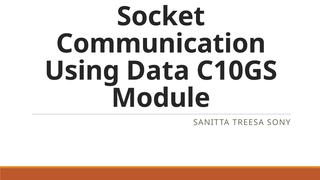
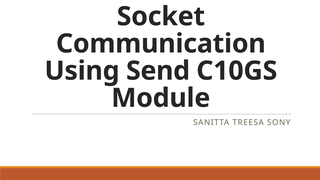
Data: Data -> Send (158, 71)
